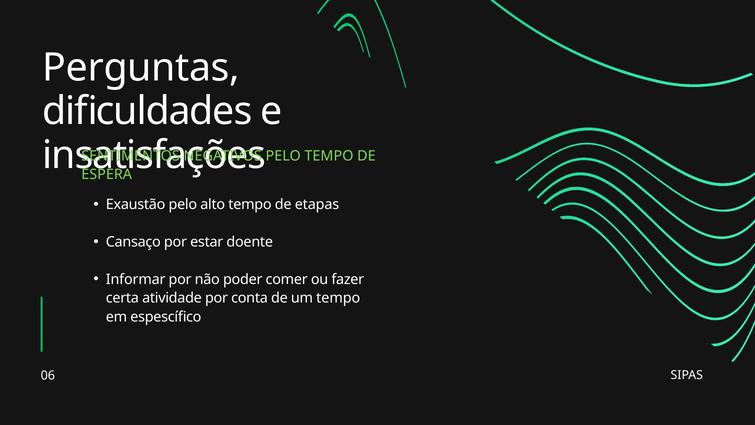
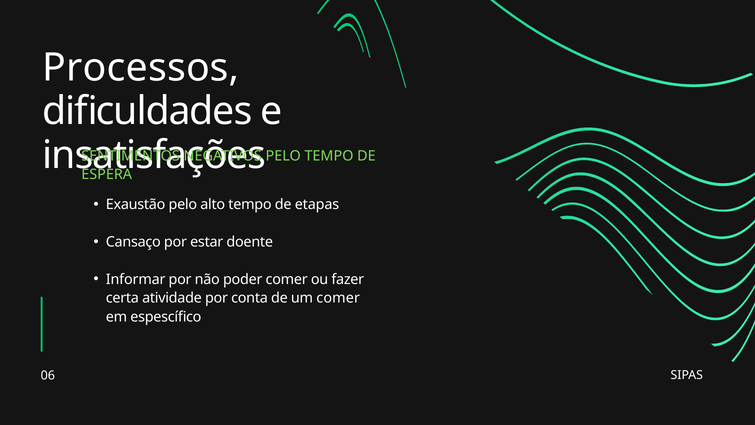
Perguntas: Perguntas -> Processos (141, 68)
um tempo: tempo -> comer (338, 298)
